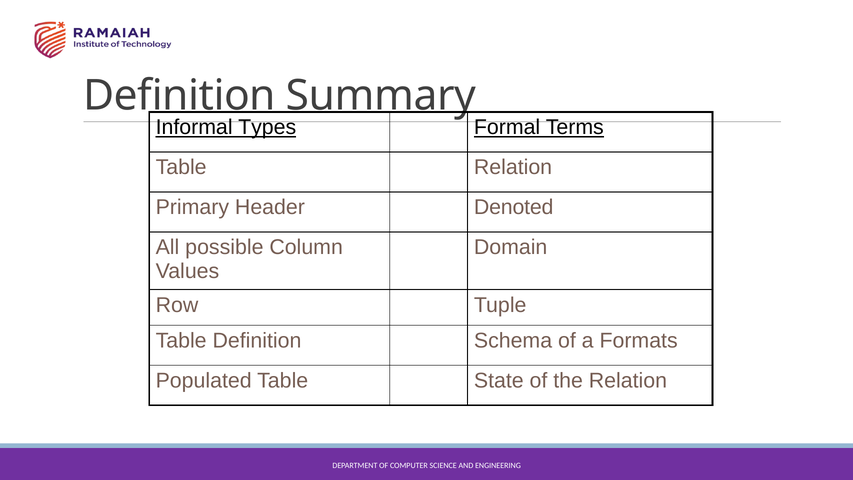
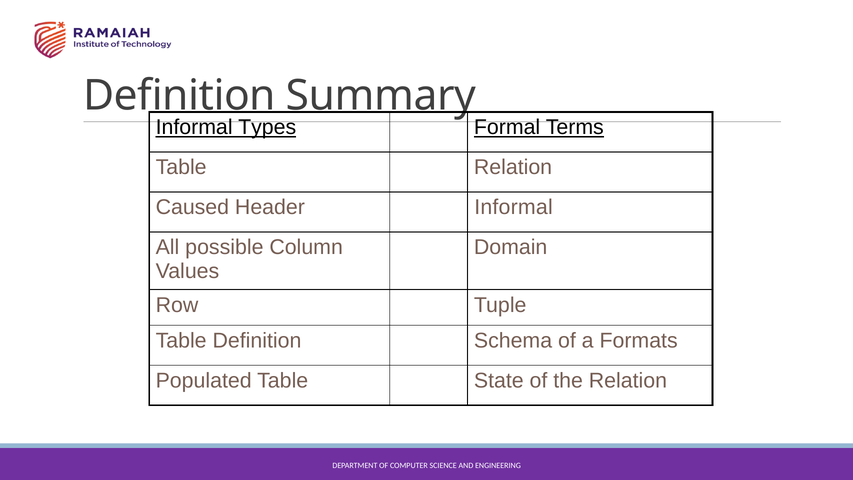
Primary: Primary -> Caused (192, 207)
Header Denoted: Denoted -> Informal (514, 207)
